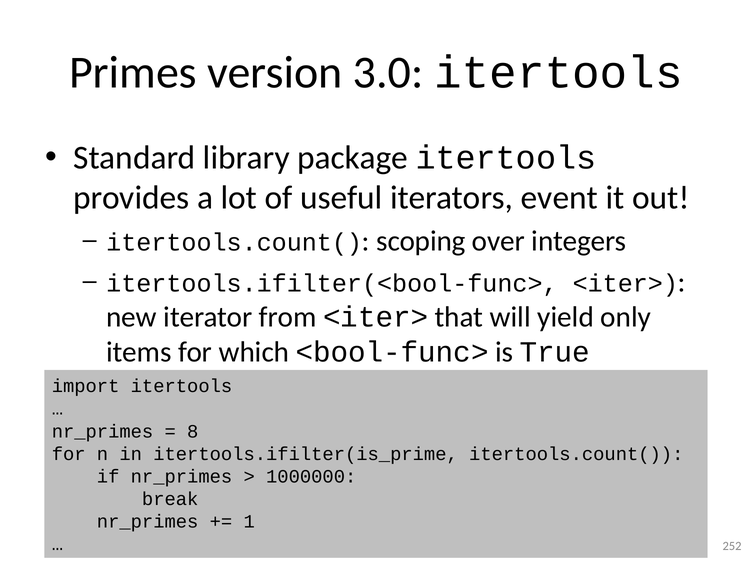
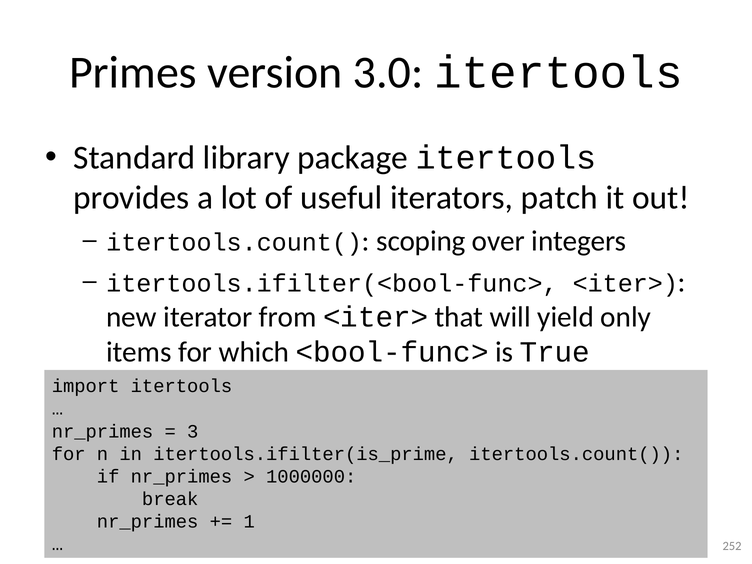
event: event -> patch (559, 198)
8: 8 -> 3 (193, 431)
